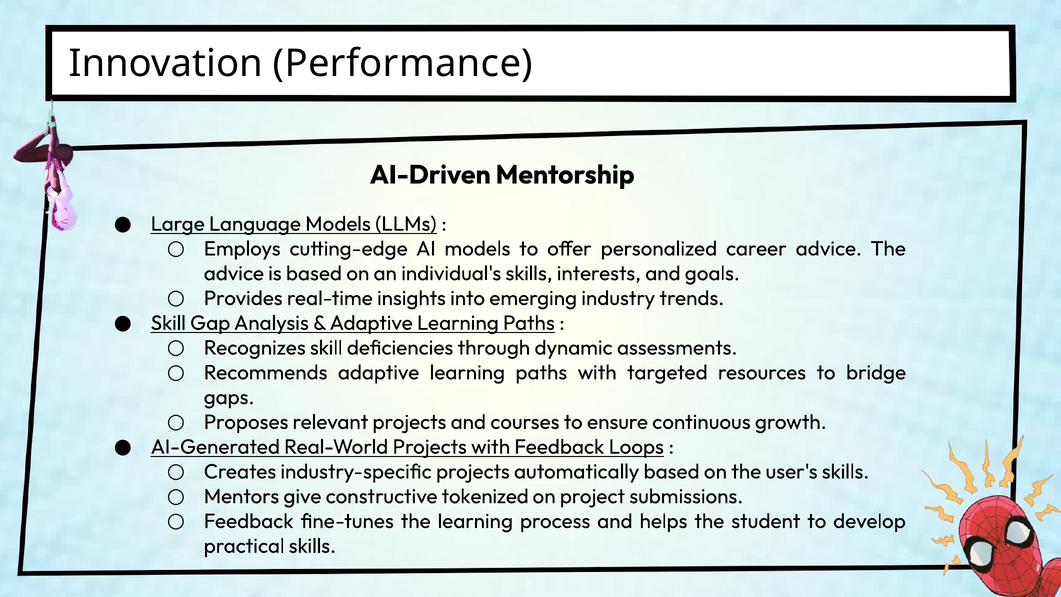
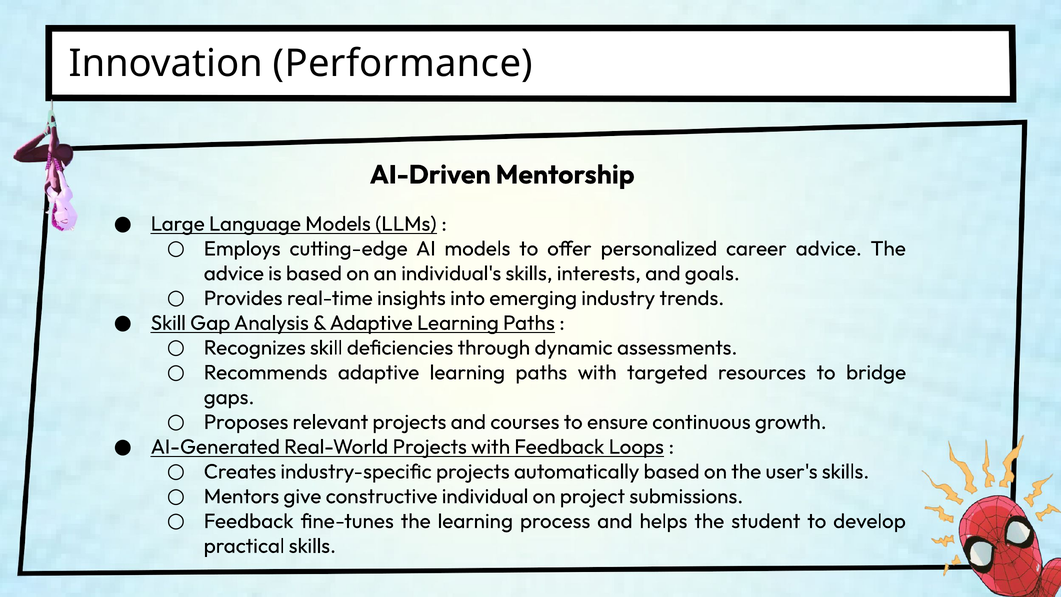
tokenized: tokenized -> individual (485, 496)
